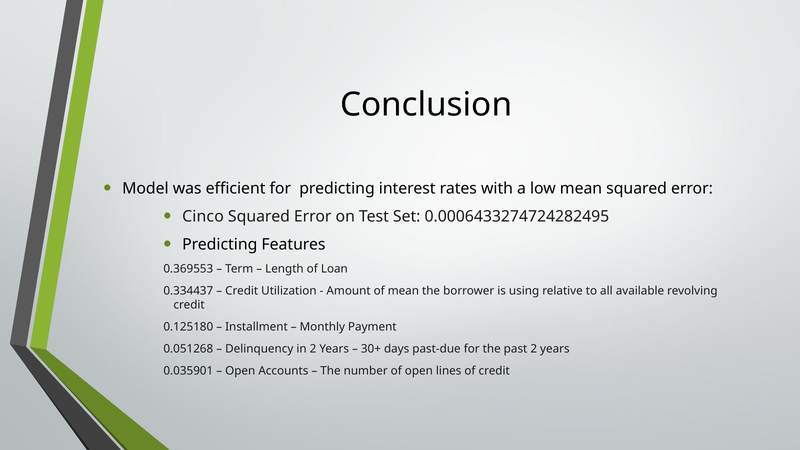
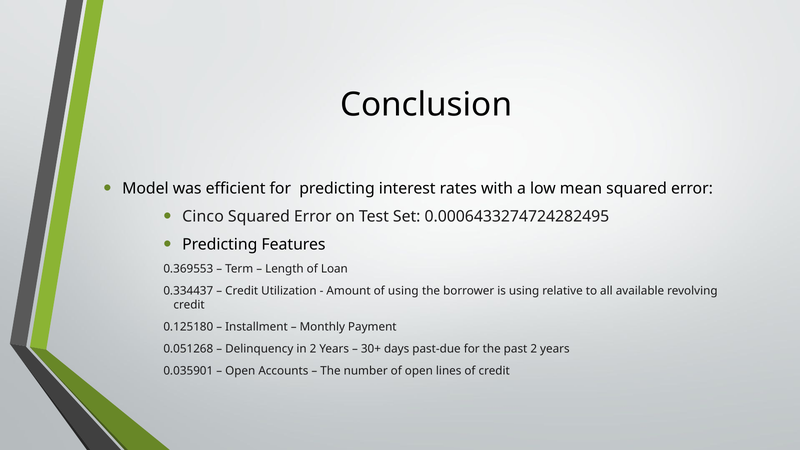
of mean: mean -> using (403, 291)
